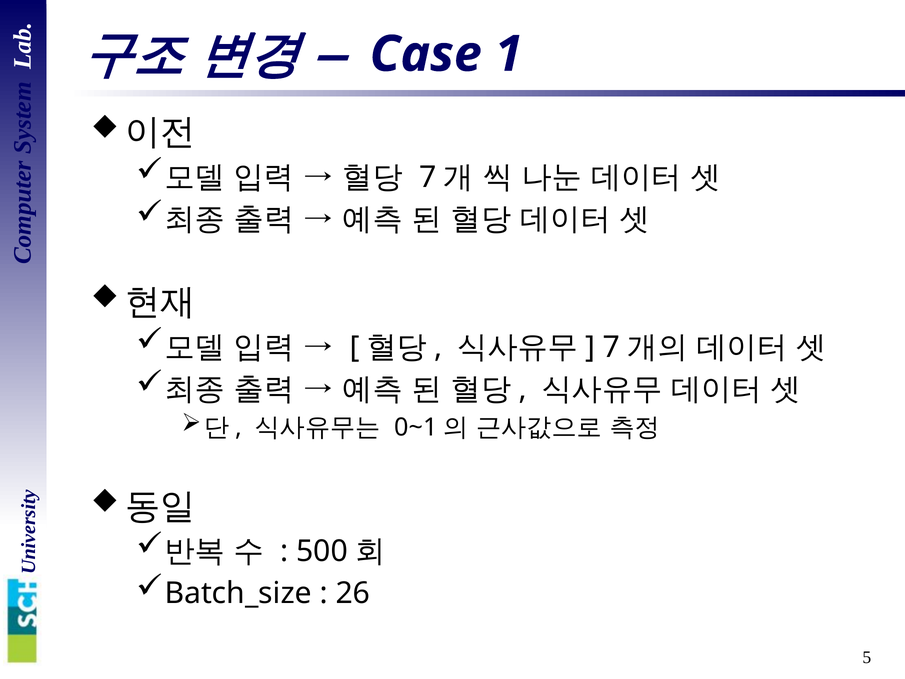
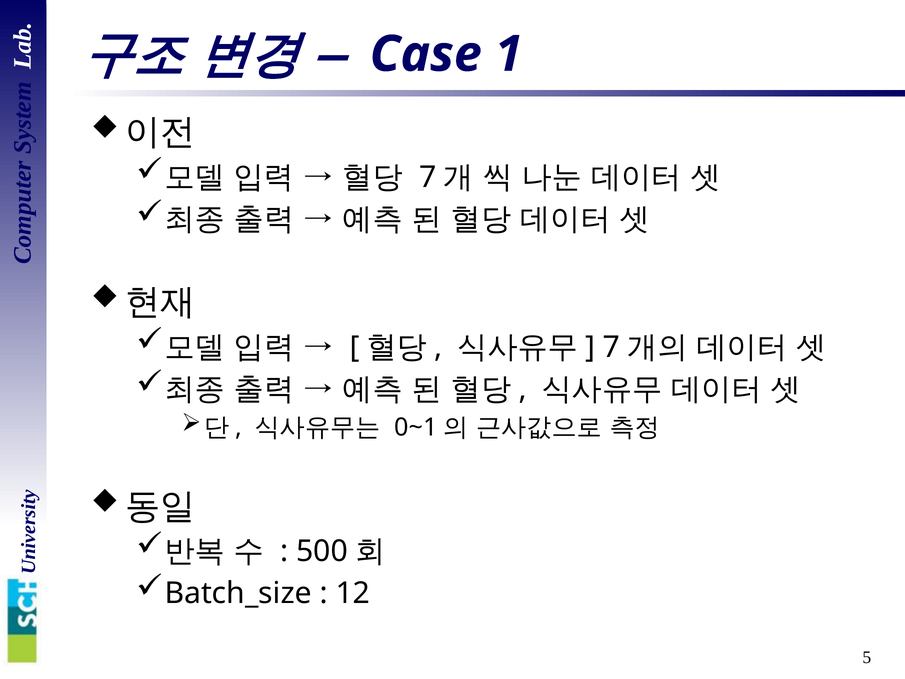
26: 26 -> 12 (353, 593)
